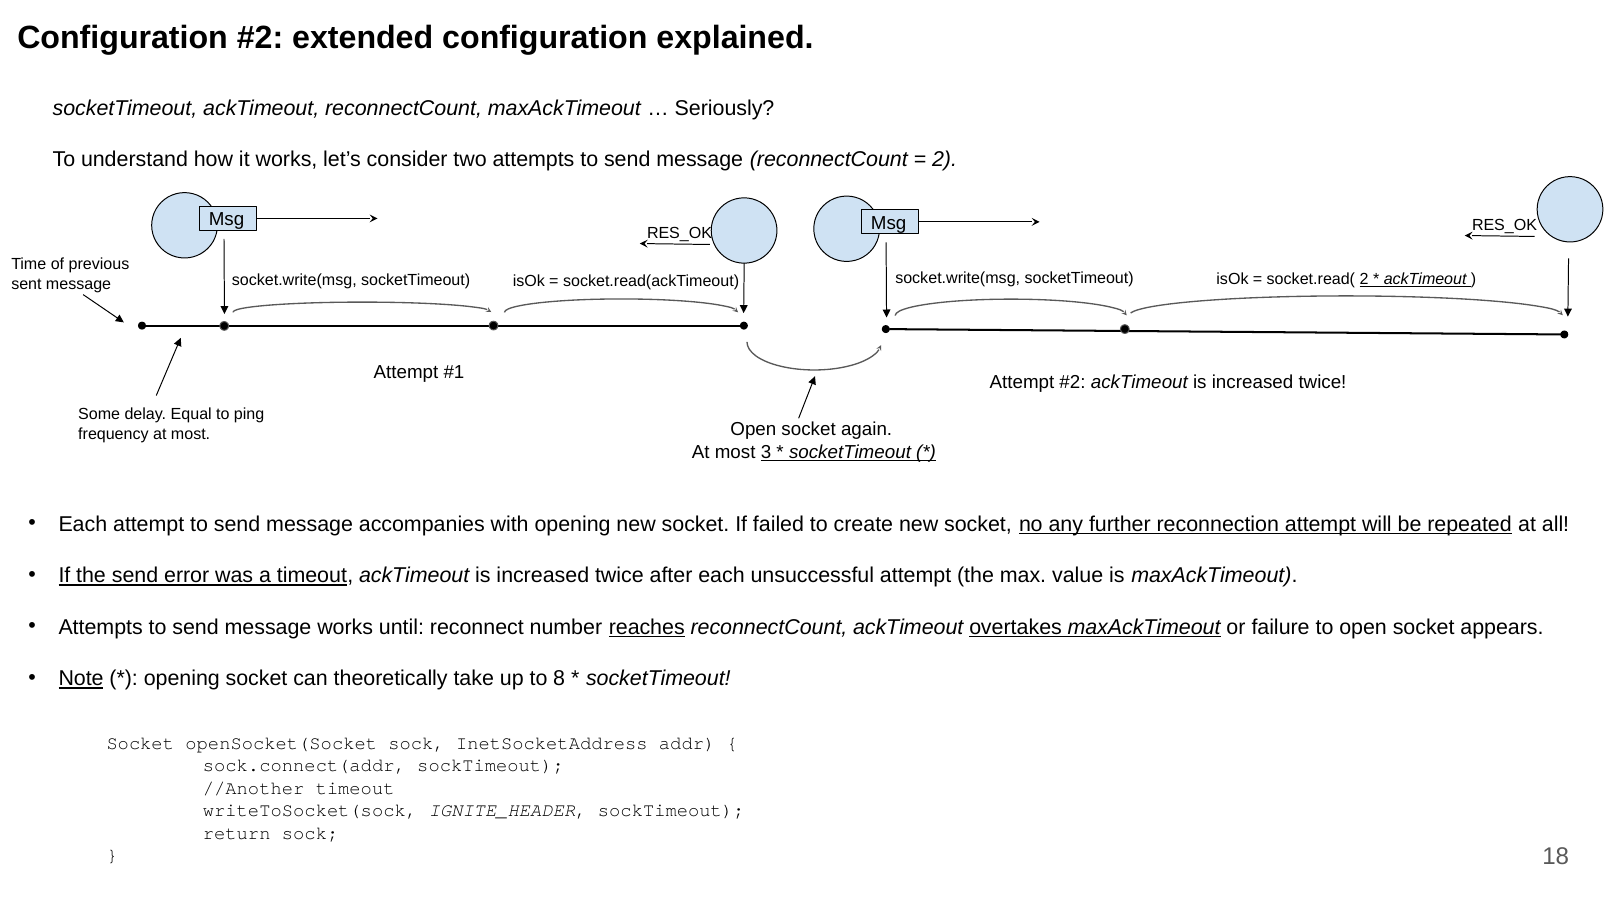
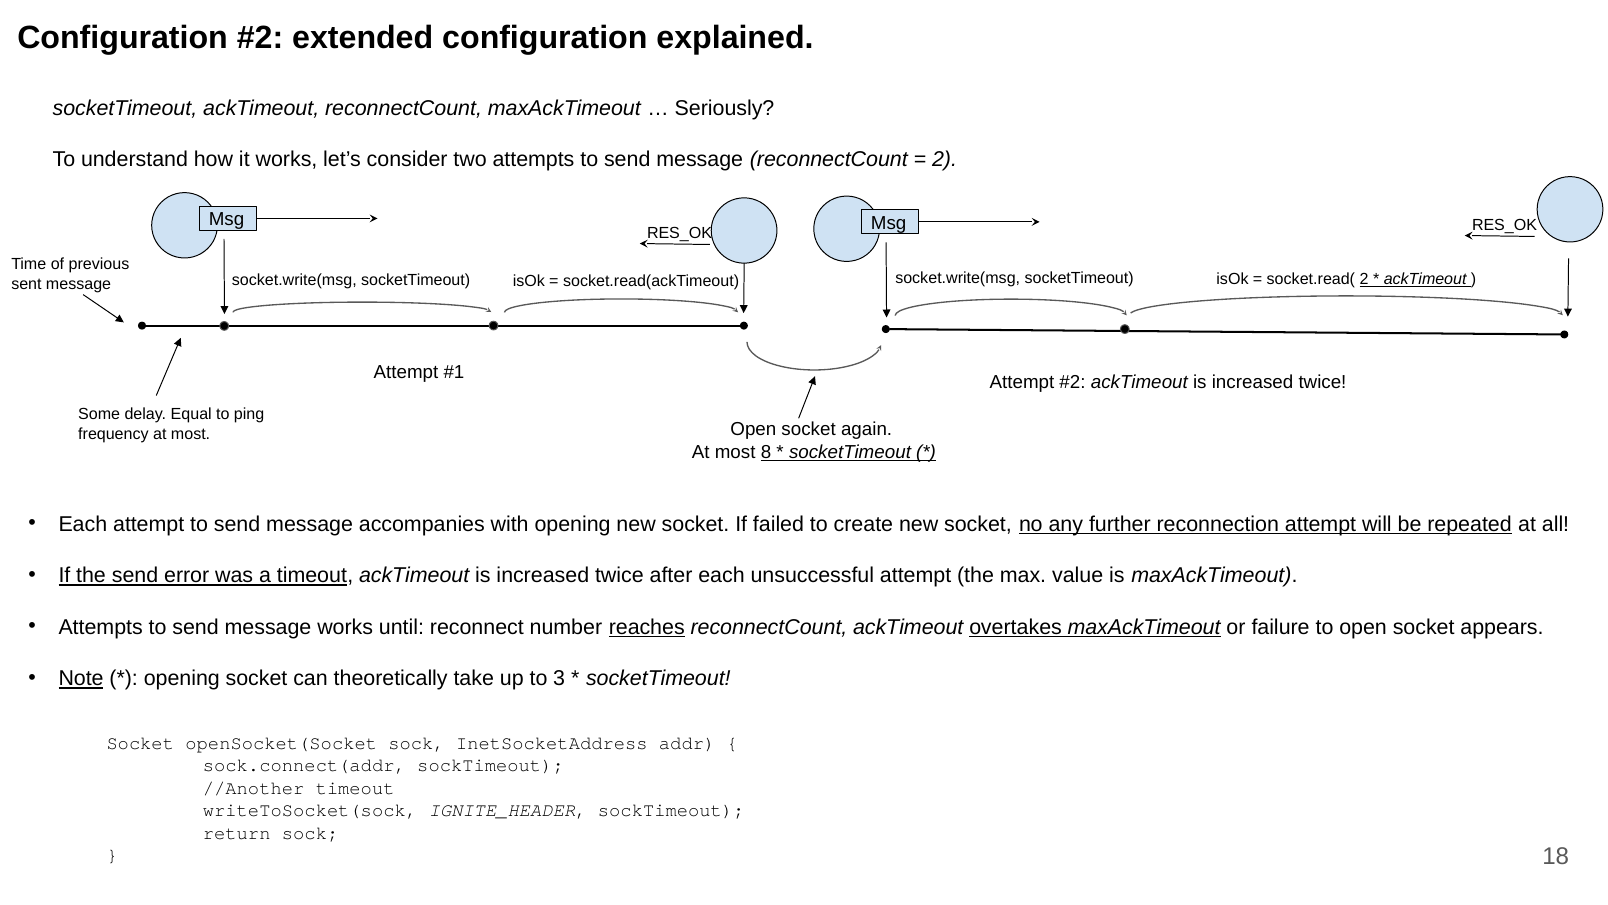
3: 3 -> 8 (766, 452)
8: 8 -> 3 (559, 678)
